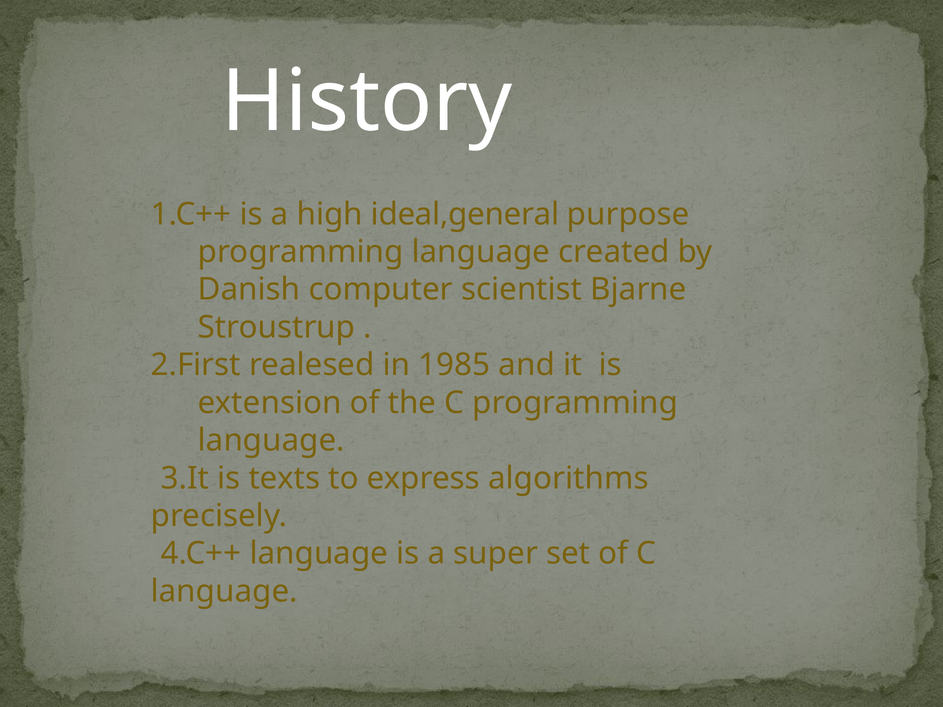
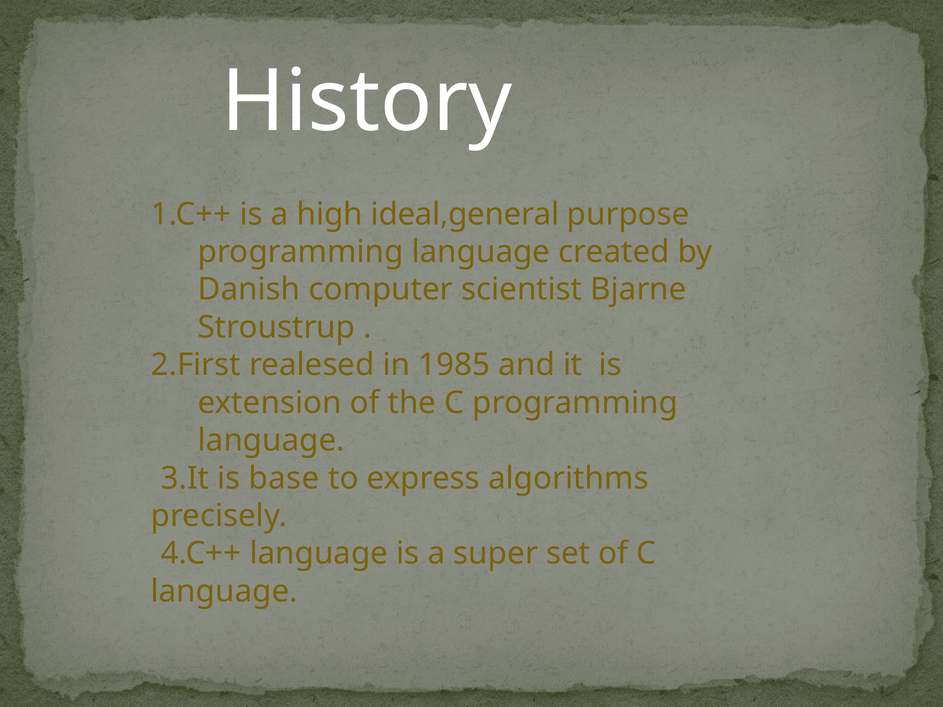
texts: texts -> base (284, 478)
